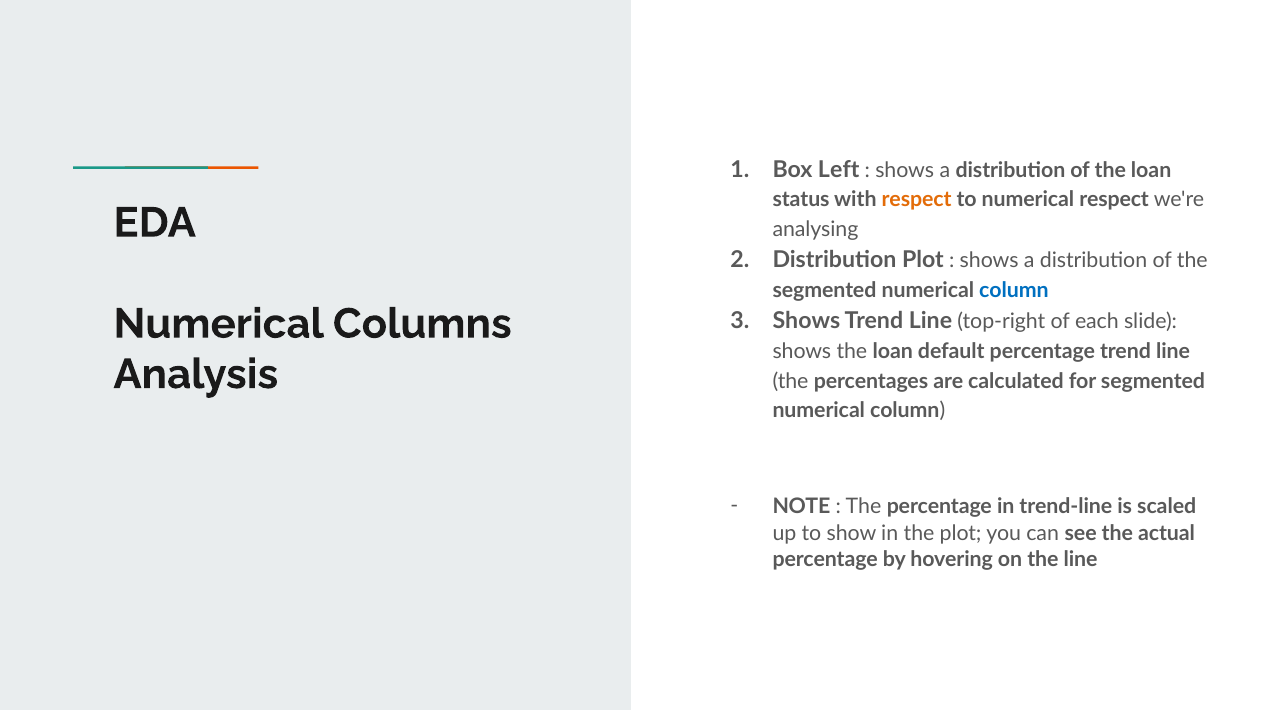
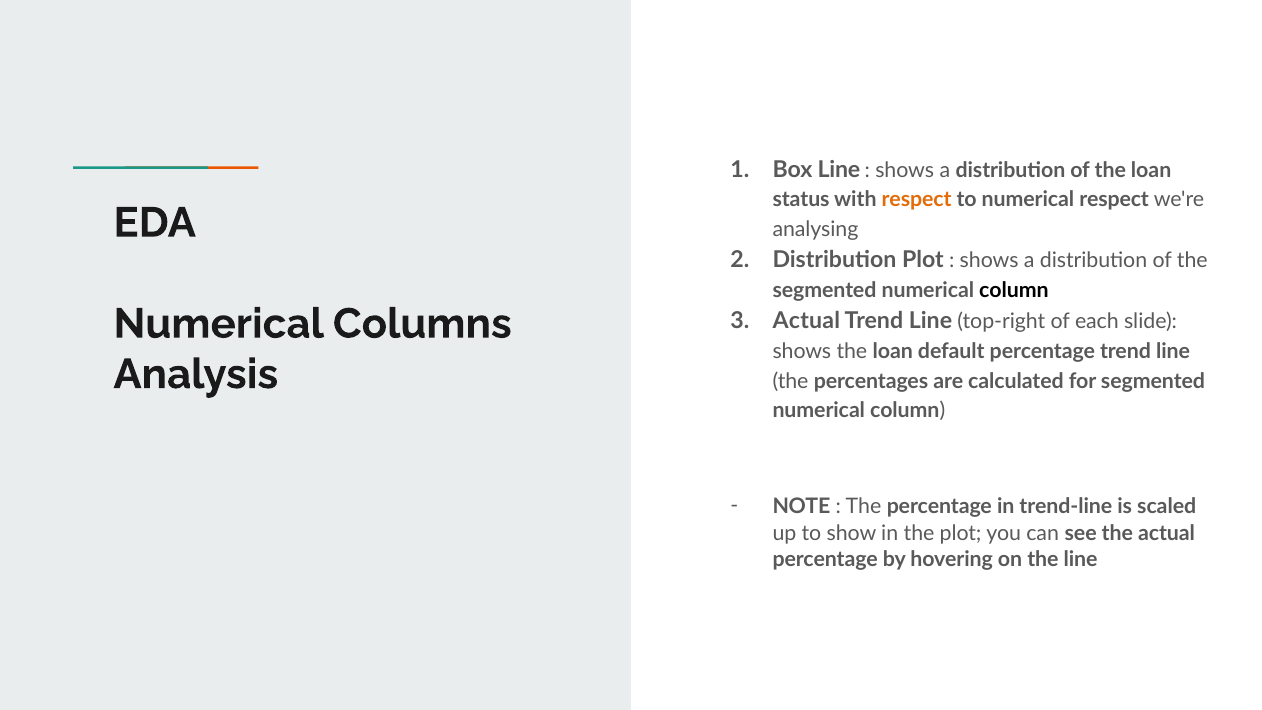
Box Left: Left -> Line (839, 169)
column colour: blue -> black (1014, 290)
Shows: Shows -> Actual (806, 321)
